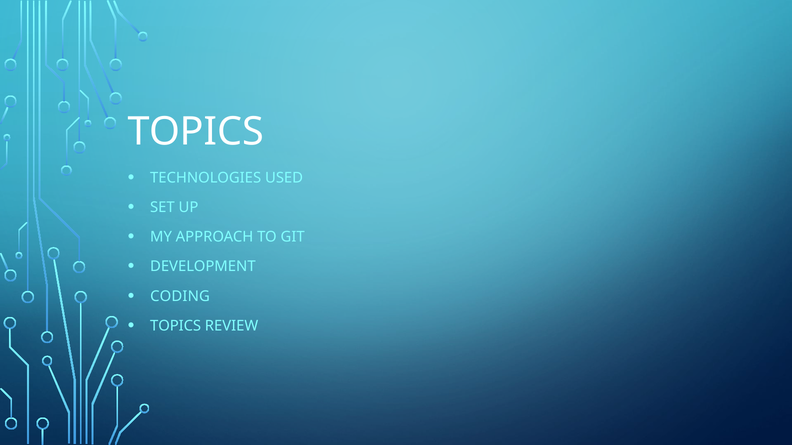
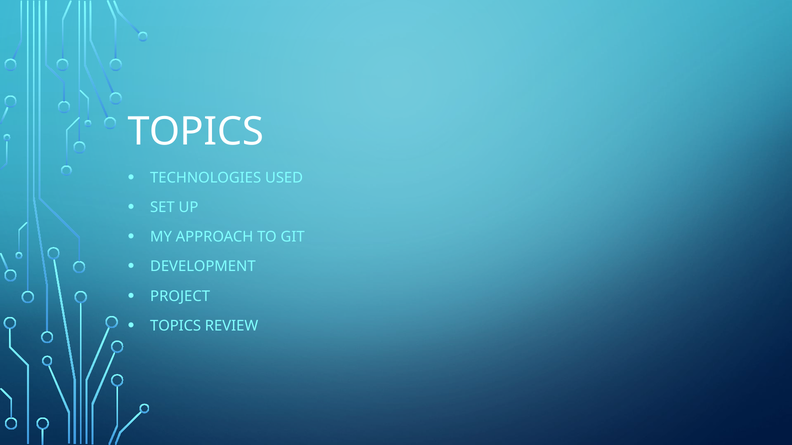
CODING: CODING -> PROJECT (180, 296)
